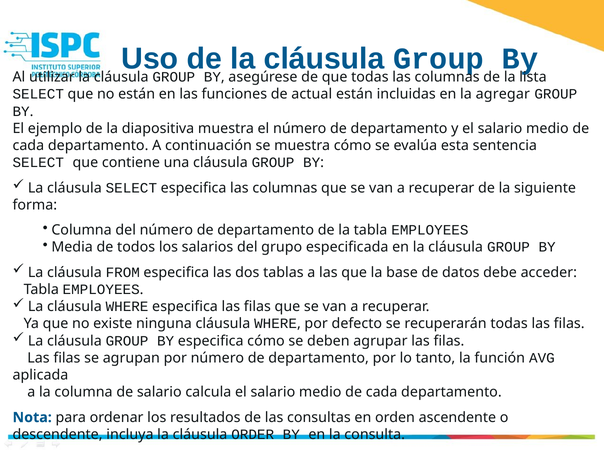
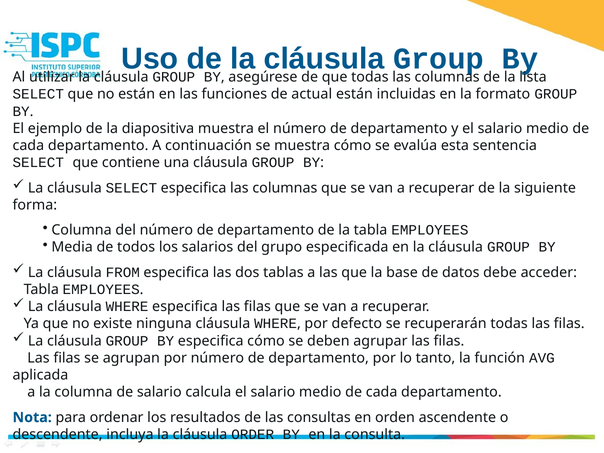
agregar: agregar -> formato (503, 94)
